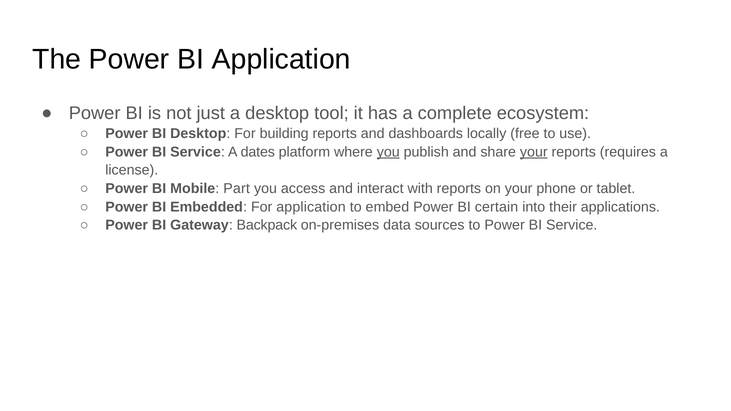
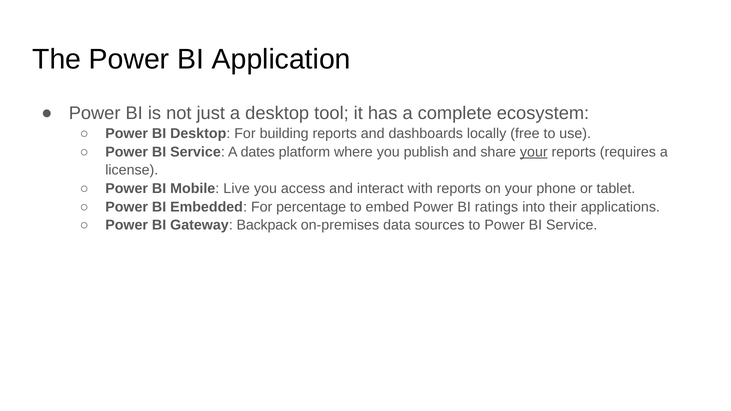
you underline: present -> none (388, 152)
Part: Part -> Live (237, 189)
For application: application -> percentage (311, 207)
certain: certain -> ratings (497, 207)
